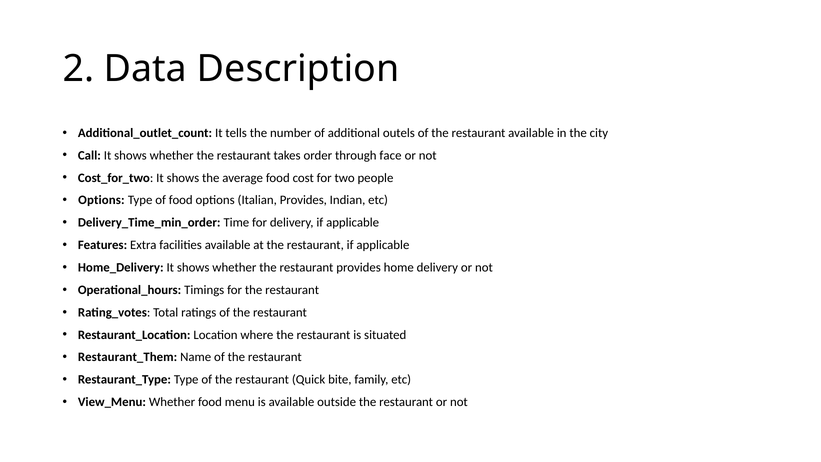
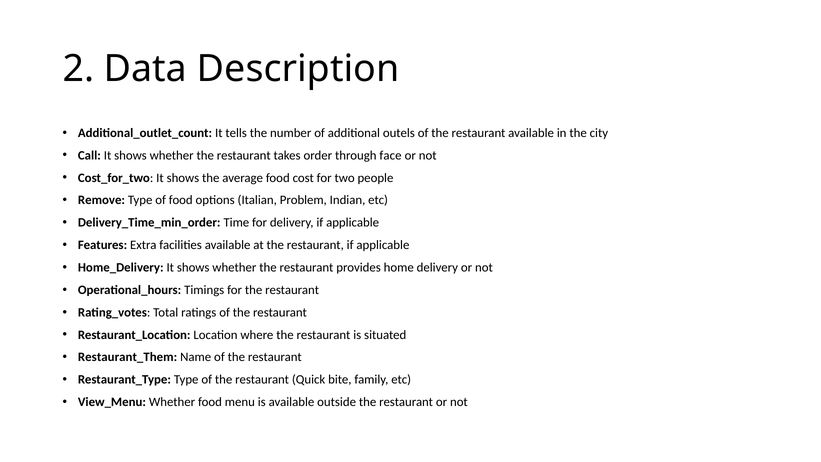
Options: Options -> Remove (101, 200)
Italian Provides: Provides -> Problem (303, 200)
